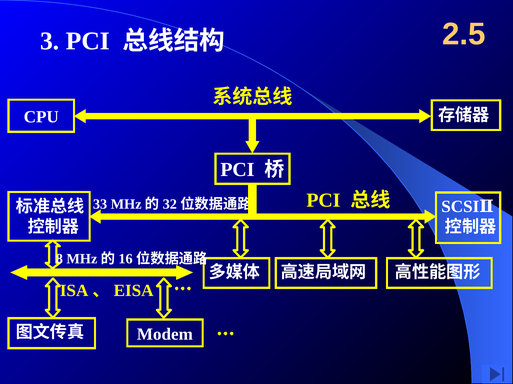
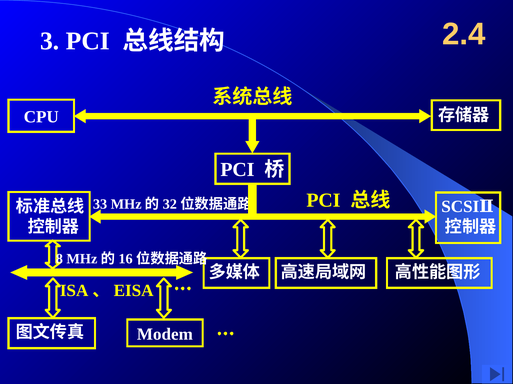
2.5: 2.5 -> 2.4 (464, 34)
